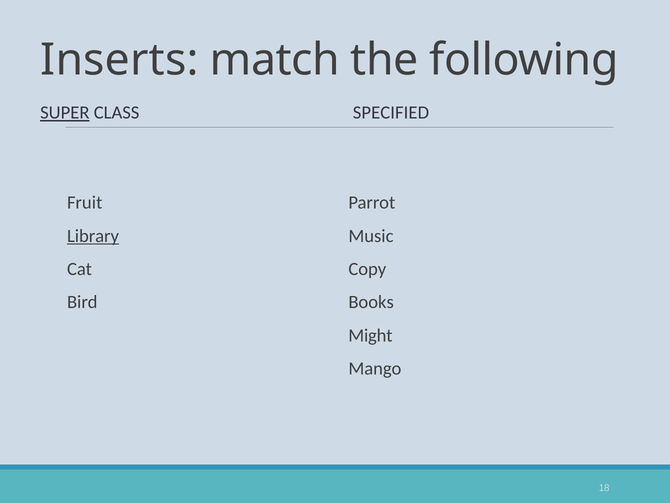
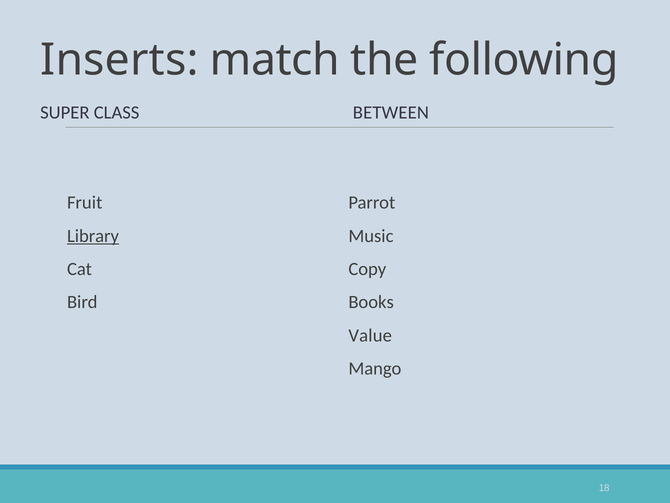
SUPER underline: present -> none (65, 113)
SPECIFIED: SPECIFIED -> BETWEEN (391, 113)
Might: Might -> Value (370, 335)
